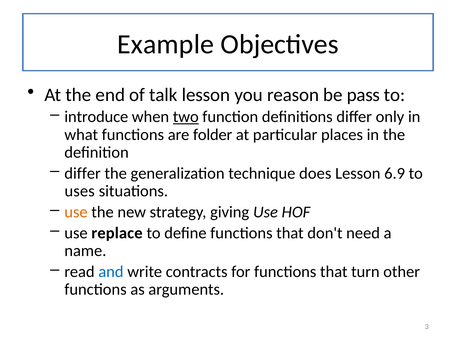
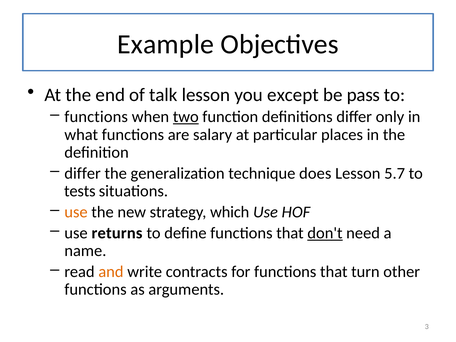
reason: reason -> except (293, 95)
introduce: introduce -> functions (96, 117)
folder: folder -> salary (213, 135)
6.9: 6.9 -> 5.7 (395, 173)
uses: uses -> tests (80, 191)
giving: giving -> which (230, 212)
replace: replace -> returns (117, 233)
don't underline: none -> present (325, 233)
and colour: blue -> orange (111, 272)
